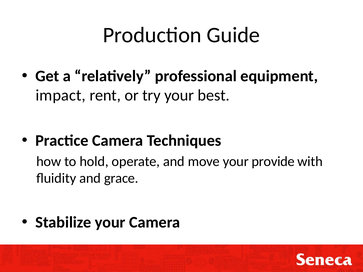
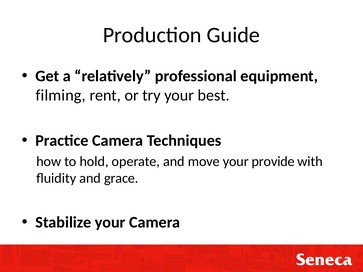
impact: impact -> filming (61, 96)
